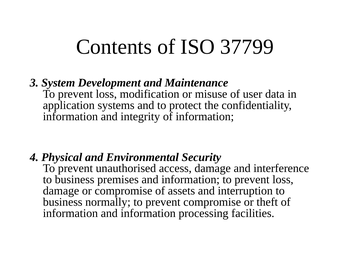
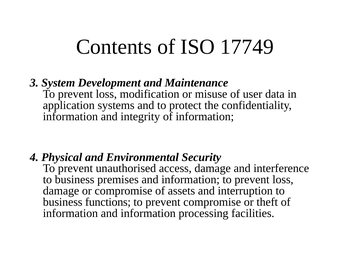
37799: 37799 -> 17749 (247, 47)
normally: normally -> functions (108, 202)
